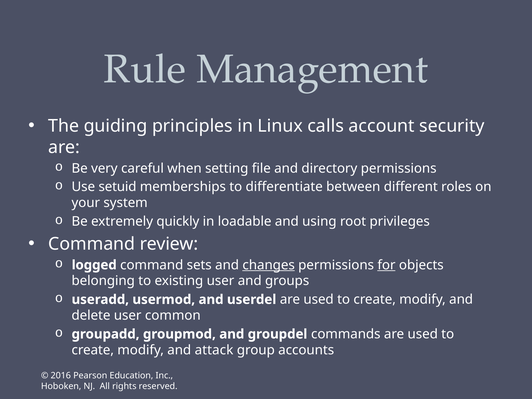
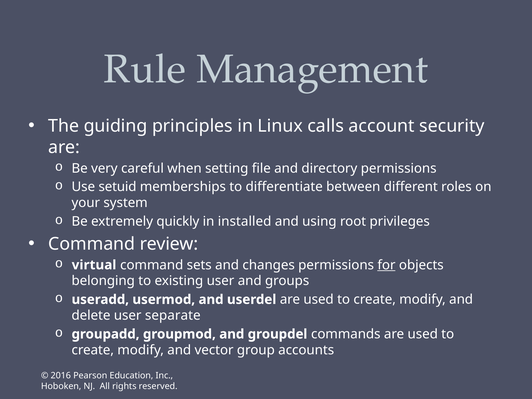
loadable: loadable -> installed (245, 222)
logged: logged -> virtual (94, 265)
changes underline: present -> none (269, 265)
common: common -> separate (173, 316)
attack: attack -> vector (214, 350)
